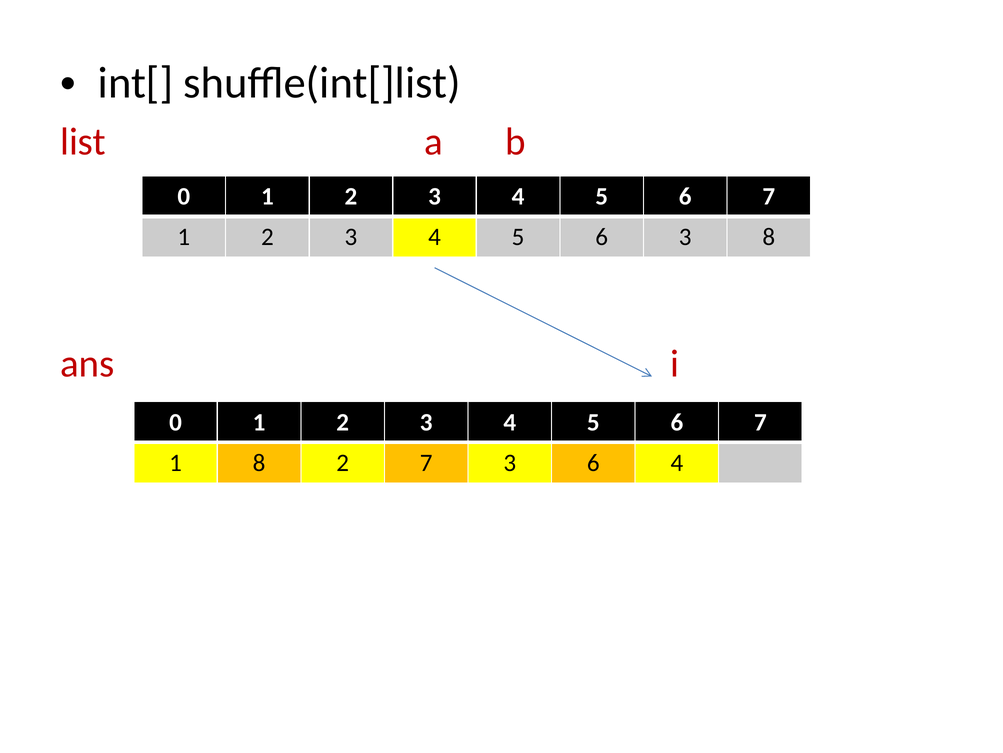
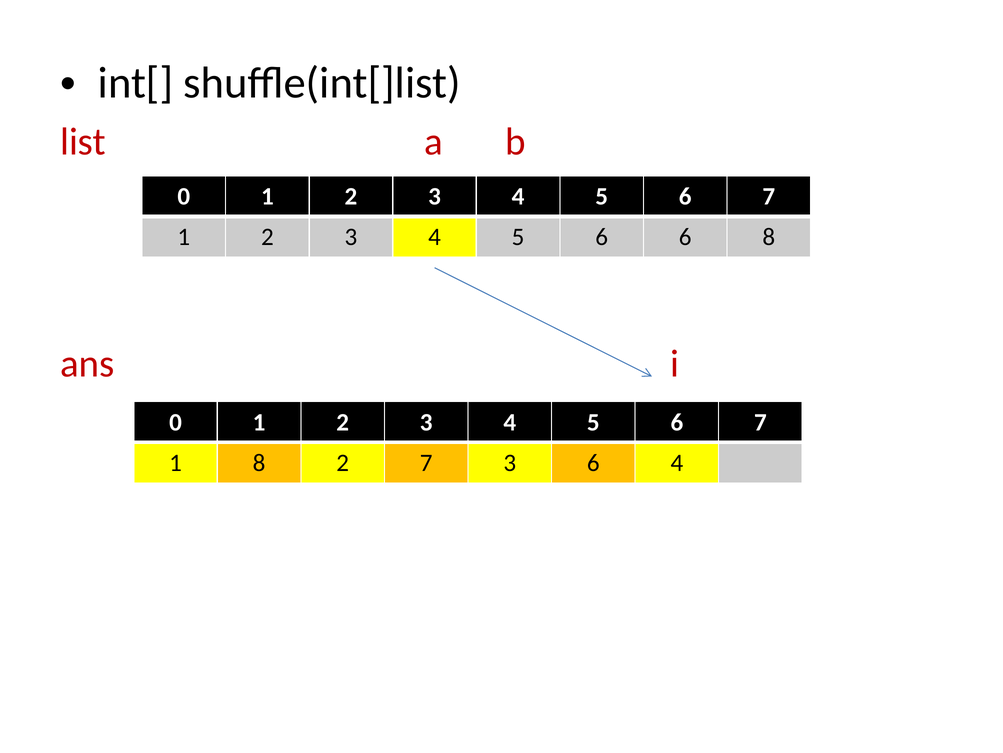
6 3: 3 -> 6 (685, 237)
